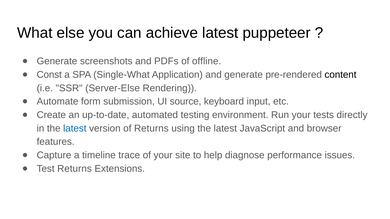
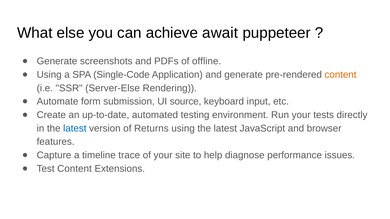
achieve latest: latest -> await (220, 33)
Const: Const -> Using (49, 75)
Single-What: Single-What -> Single-Code (122, 75)
content colour: black -> orange (341, 75)
Test Returns: Returns -> Content (75, 169)
